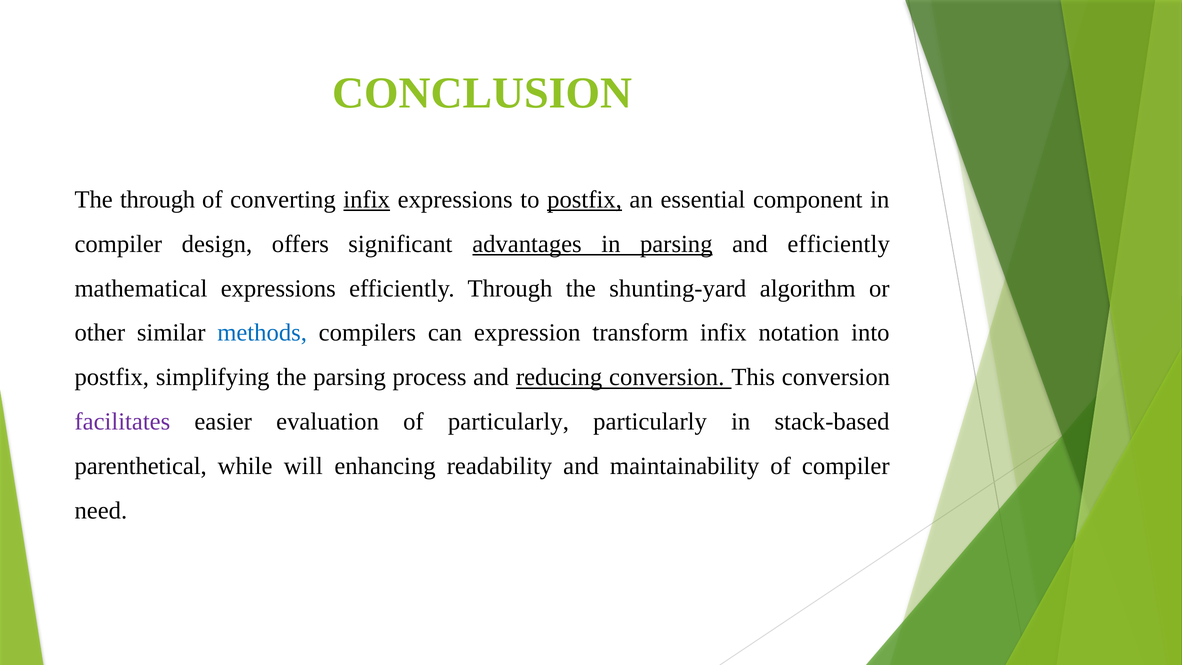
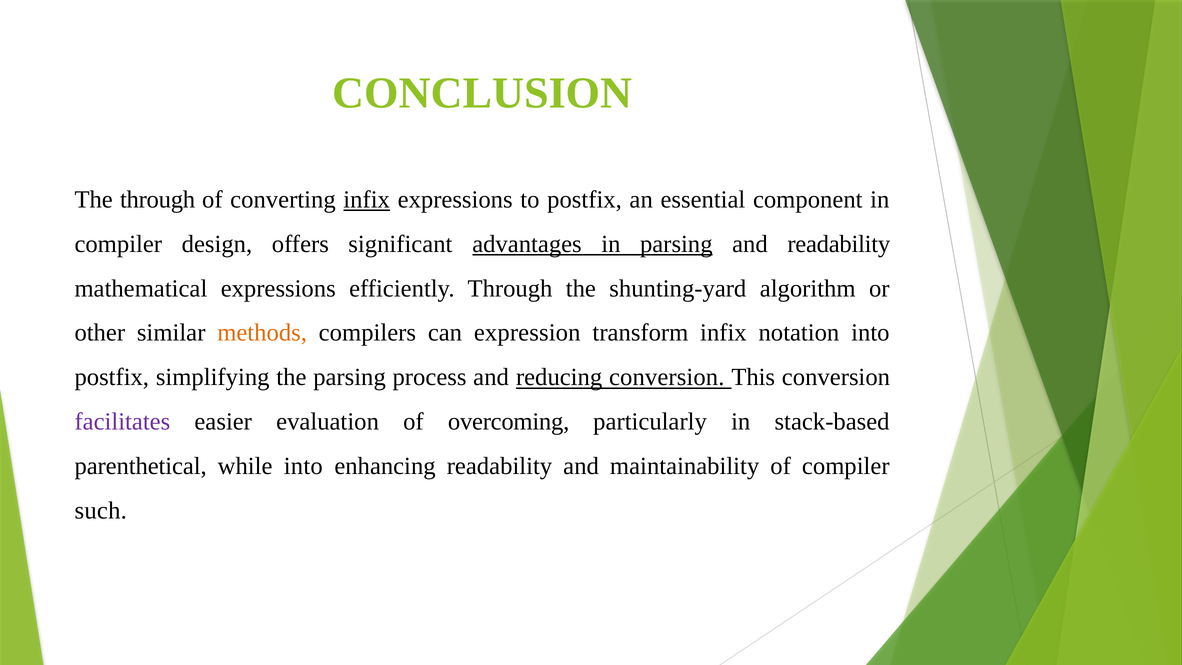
postfix underline: present -> none (585, 200)
and efficiently: efficiently -> readability (839, 244)
methods colour: blue -> orange (262, 333)
of particularly: particularly -> overcoming (509, 422)
while will: will -> into (303, 466)
need: need -> such (101, 510)
